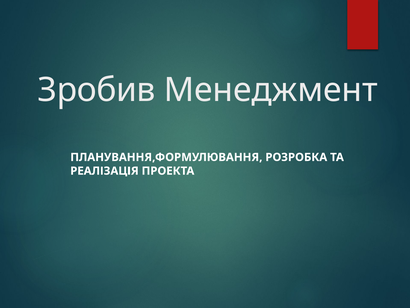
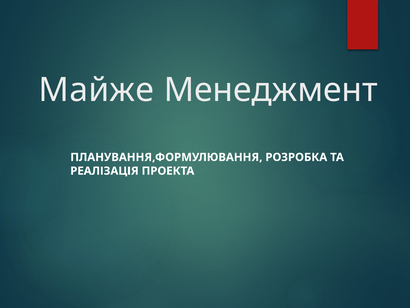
Зробив: Зробив -> Майже (96, 90)
